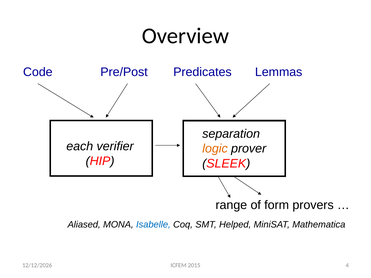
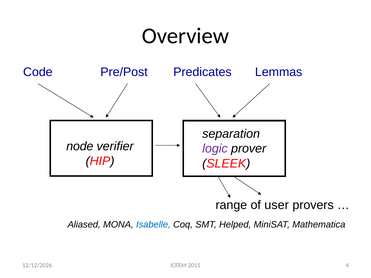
each: each -> node (80, 146)
logic colour: orange -> purple (215, 149)
form: form -> user (277, 205)
